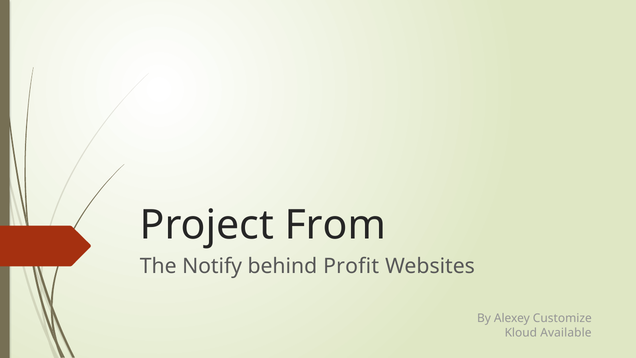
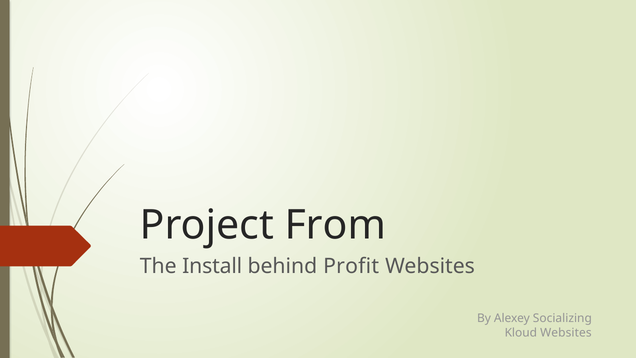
Notify: Notify -> Install (212, 266)
Customize: Customize -> Socializing (562, 318)
Kloud Available: Available -> Websites (566, 333)
